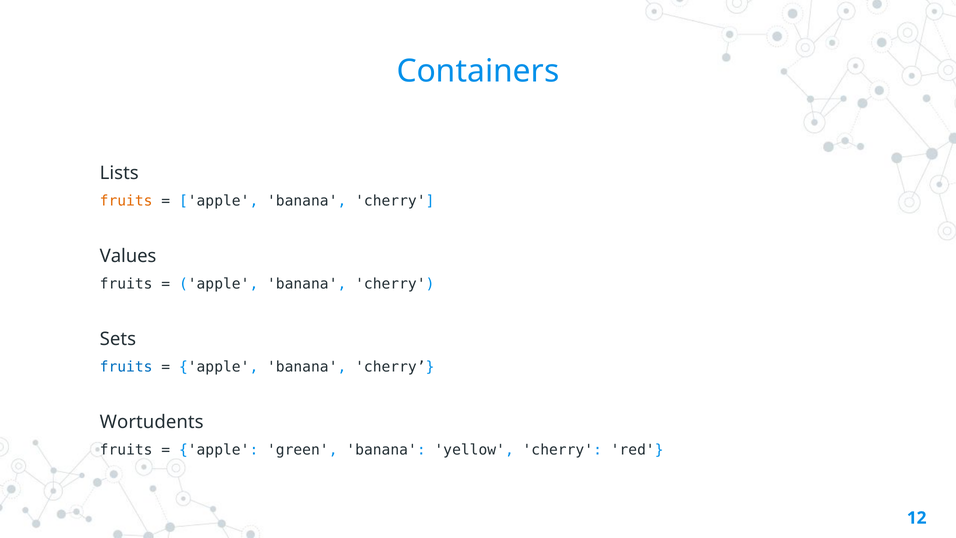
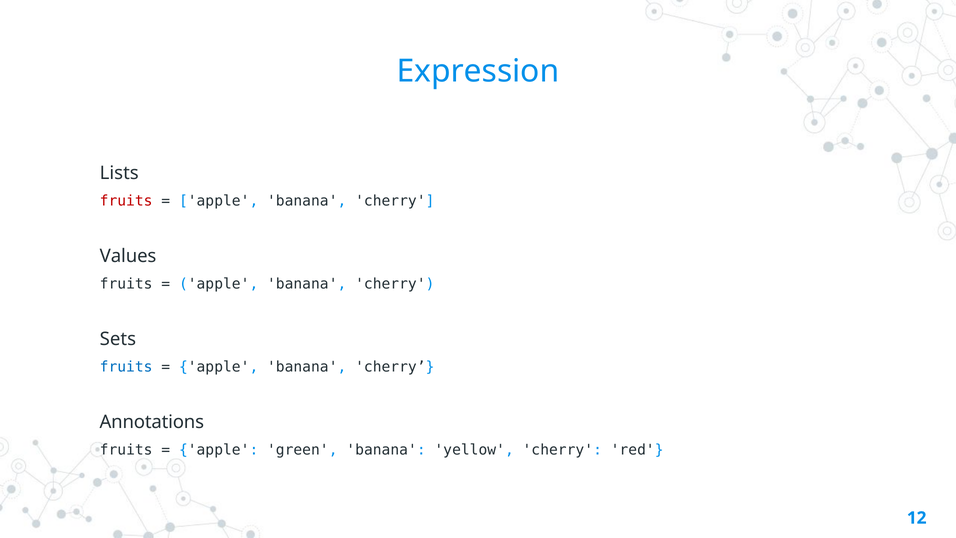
Containers: Containers -> Expression (478, 71)
fruits colour: orange -> red (126, 201)
Wortudents: Wortudents -> Annotations (152, 422)
